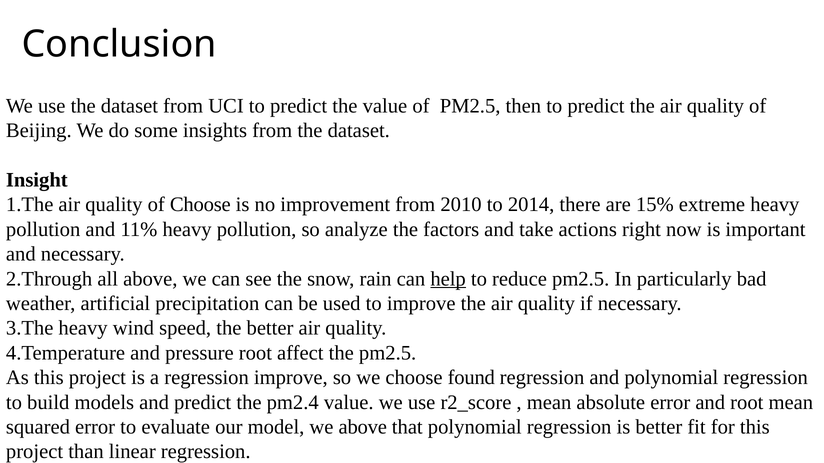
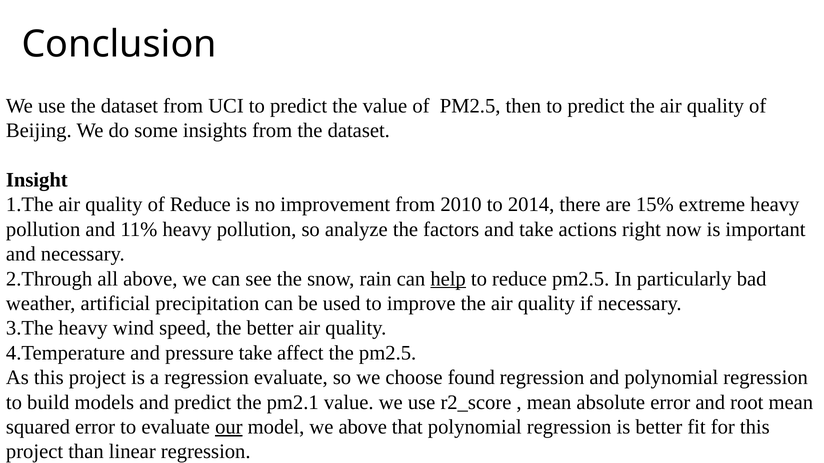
of Choose: Choose -> Reduce (200, 205)
pressure root: root -> take (255, 353)
regression improve: improve -> evaluate (291, 378)
pm2.4: pm2.4 -> pm2.1 (293, 403)
our underline: none -> present (229, 427)
